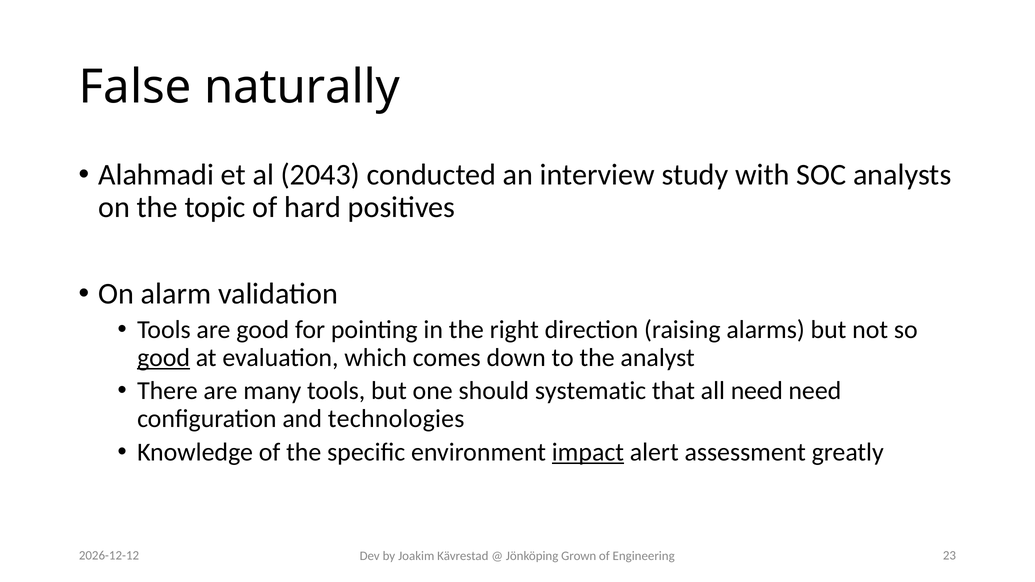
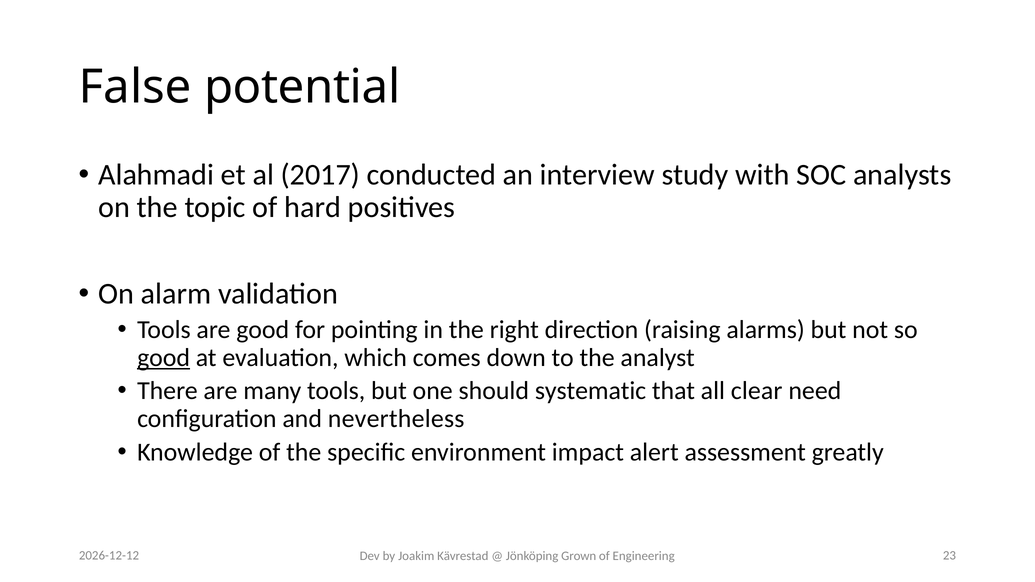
naturally: naturally -> potential (302, 87)
2043: 2043 -> 2017 (320, 175)
all need: need -> clear (757, 391)
technologies: technologies -> nevertheless (396, 419)
impact underline: present -> none (588, 452)
